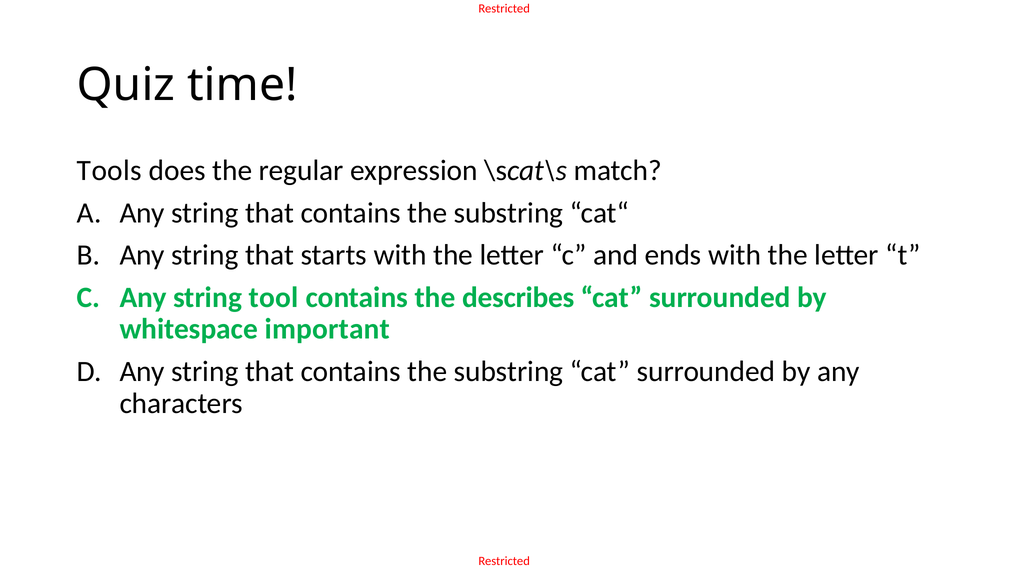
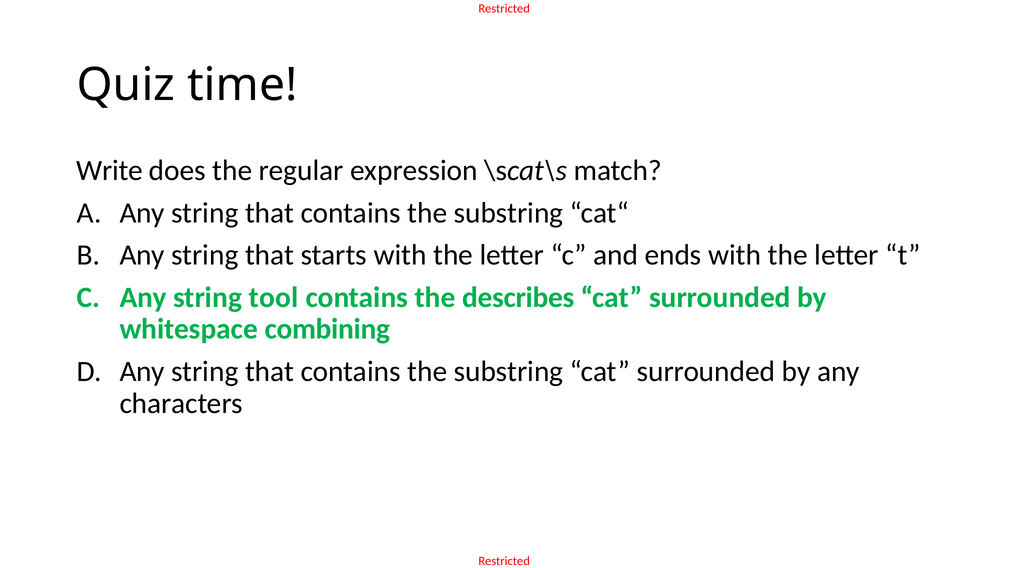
Tools: Tools -> Write (110, 171)
important: important -> combining (328, 329)
